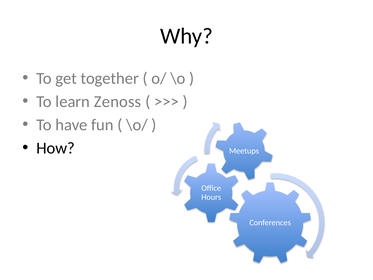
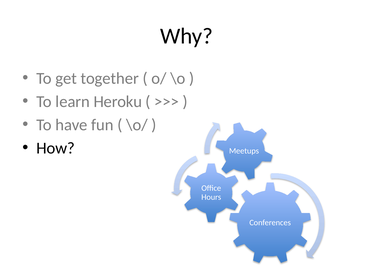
Zenoss: Zenoss -> Heroku (118, 101)
